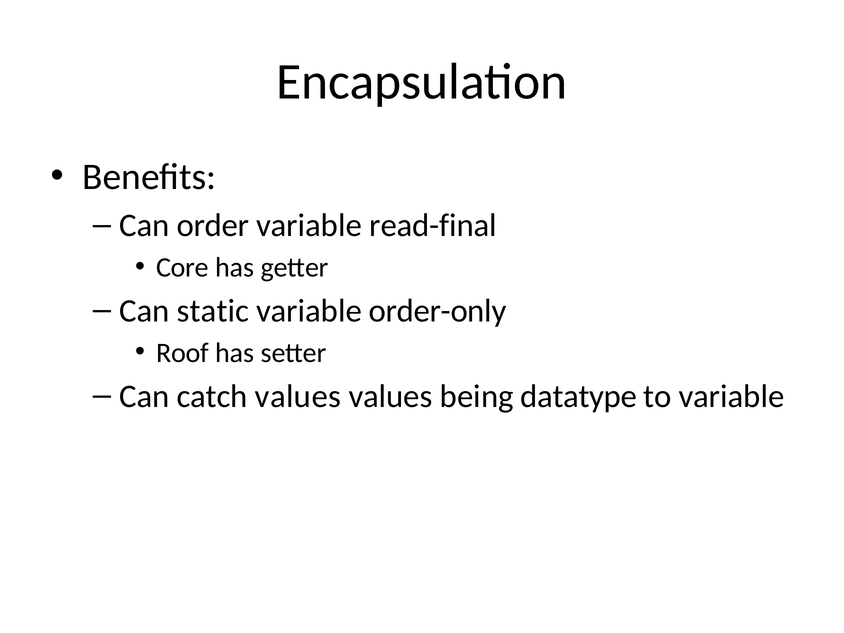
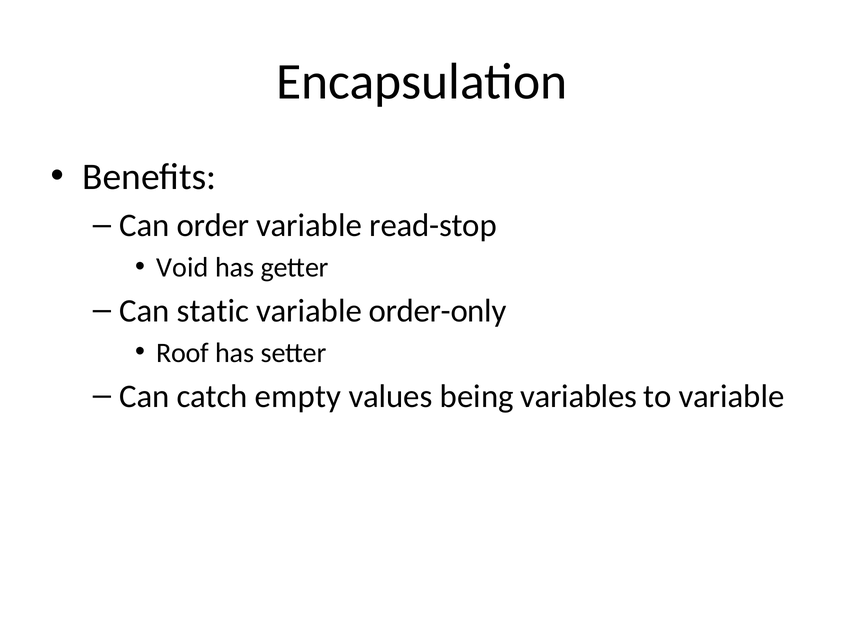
read-final: read-final -> read-stop (433, 226)
Core: Core -> Void (182, 267)
catch values: values -> empty (298, 396)
datatype: datatype -> variables (579, 396)
